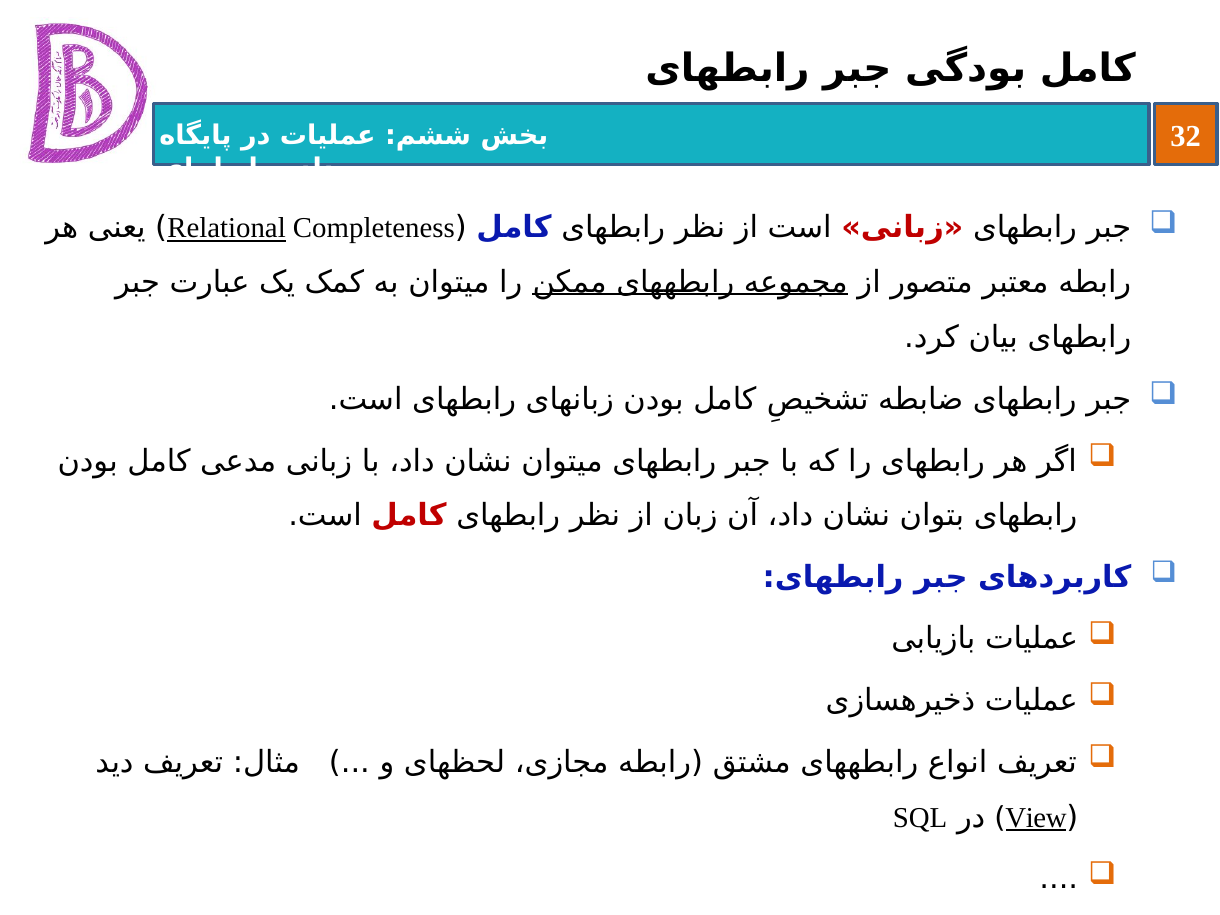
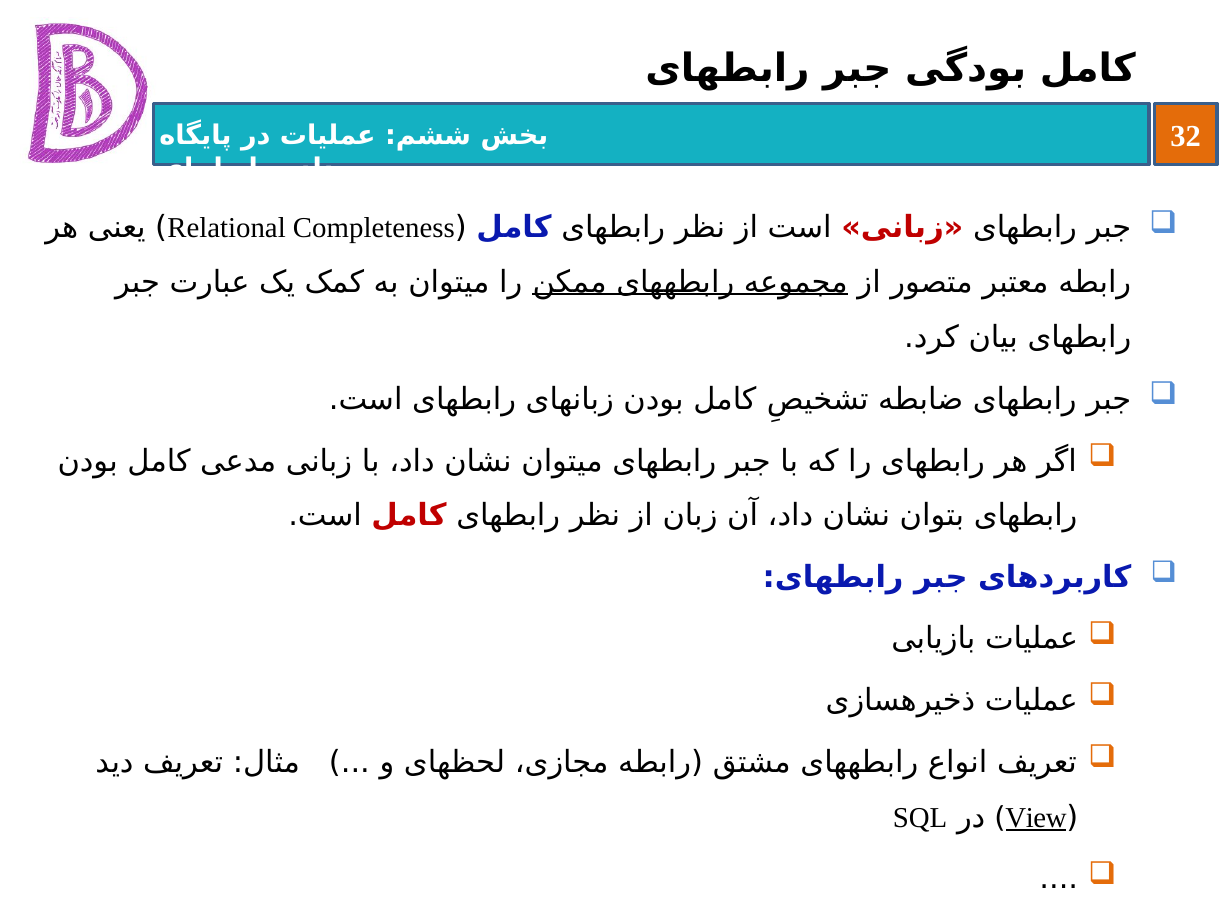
Relational underline: present -> none (227, 228)
